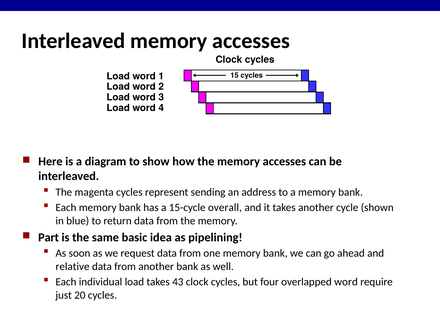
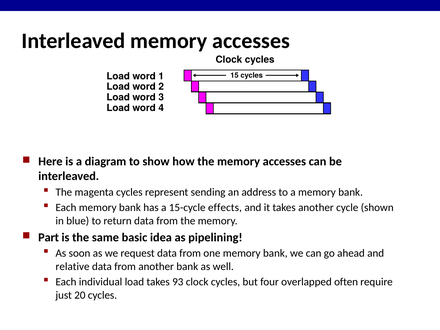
overall: overall -> effects (225, 208)
43: 43 -> 93 (178, 282)
overlapped word: word -> often (346, 282)
